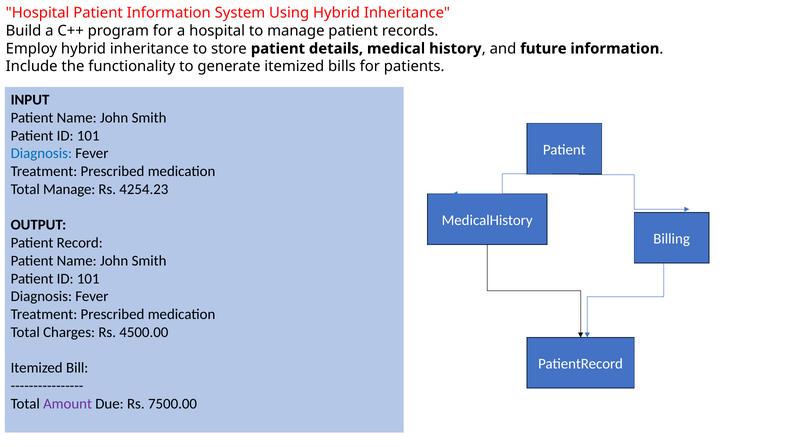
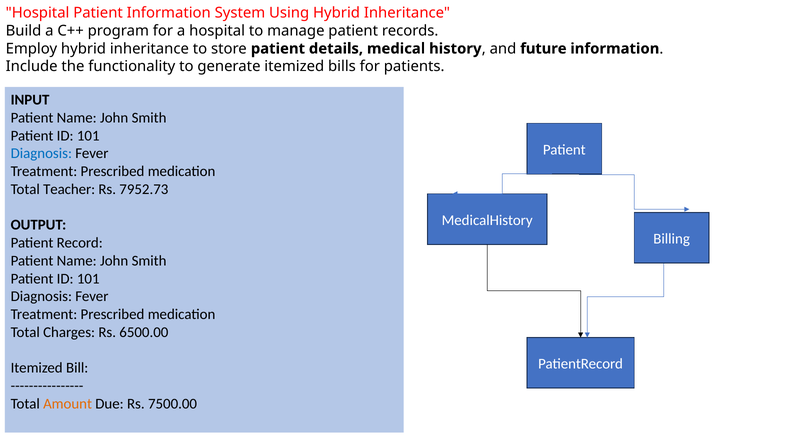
Total Manage: Manage -> Teacher (69, 189)
4254.23: 4254.23 -> 7952.73 (144, 189)
4500.00: 4500.00 -> 6500.00 (144, 332)
Amount colour: purple -> orange (68, 403)
